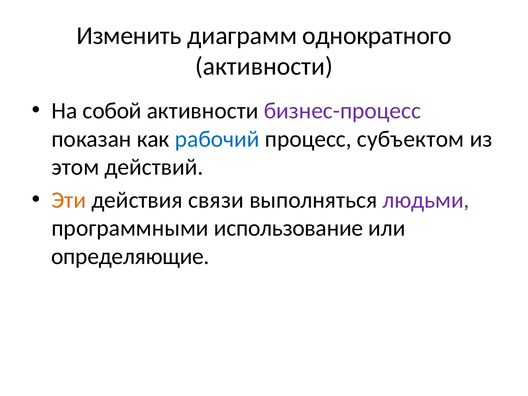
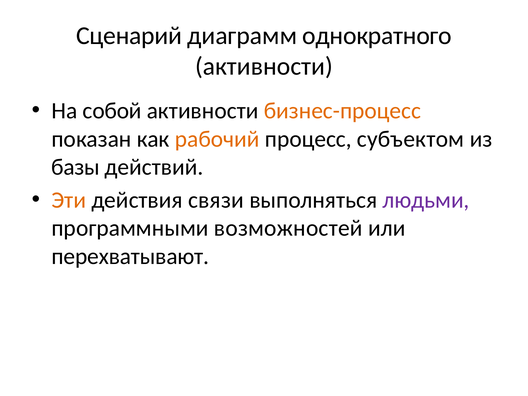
Изменить: Изменить -> Сценарий (129, 36)
бизнес-процесс colour: purple -> orange (342, 111)
рабочий colour: blue -> orange (217, 139)
этом: этом -> базы (75, 167)
использование: использование -> возможностей (288, 228)
определяющие: определяющие -> перехватывают (130, 256)
